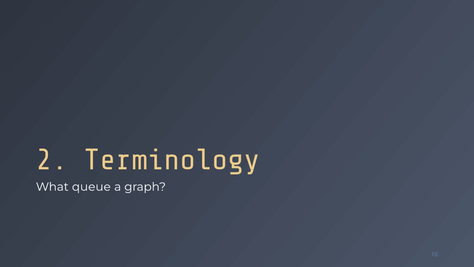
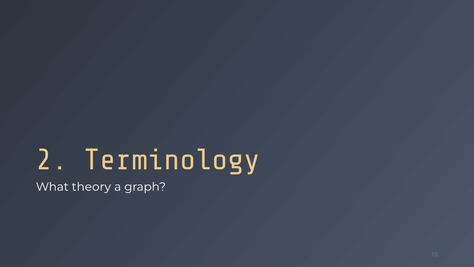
queue: queue -> theory (91, 187)
